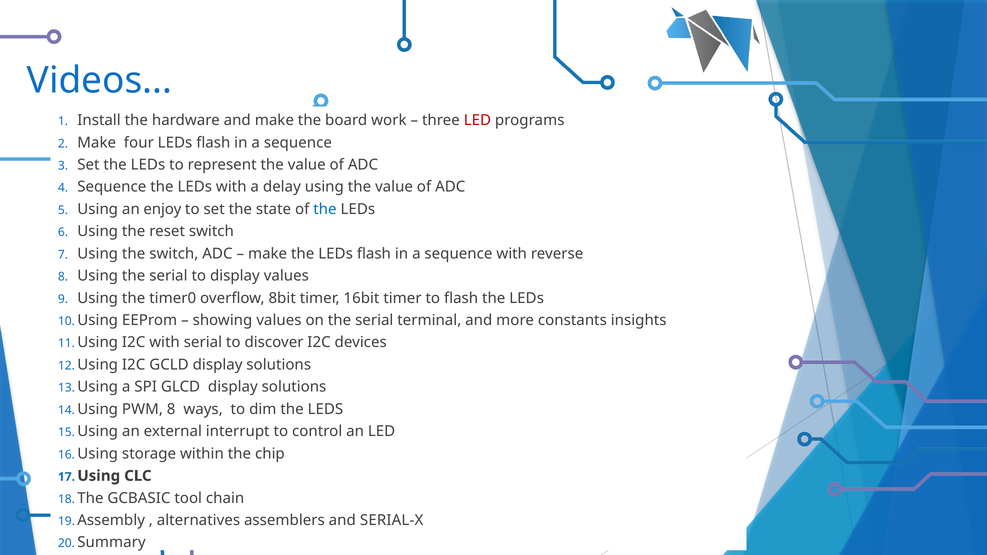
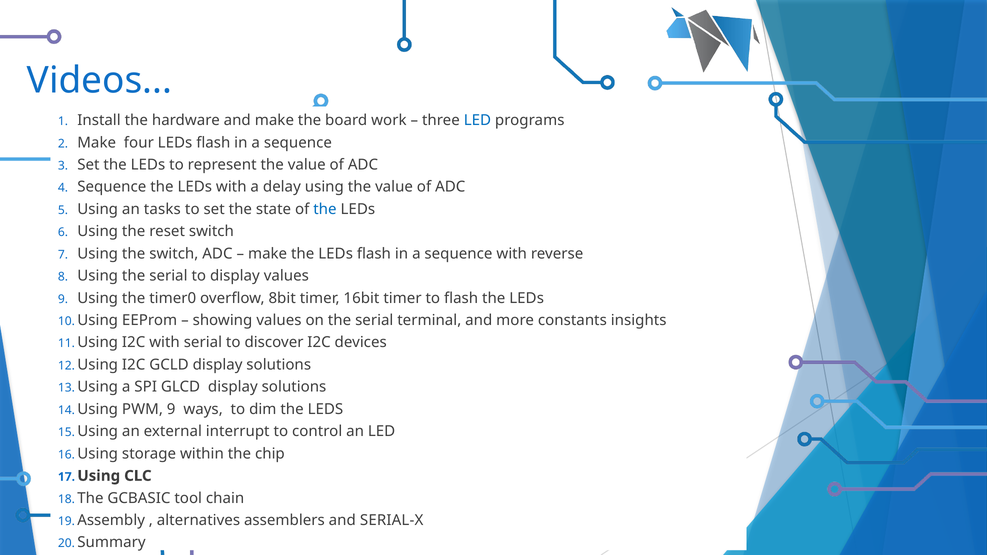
LED colour: red -> blue (477, 120)
enjoy: enjoy -> tasks (162, 209)
PWM 8: 8 -> 9 (171, 409)
